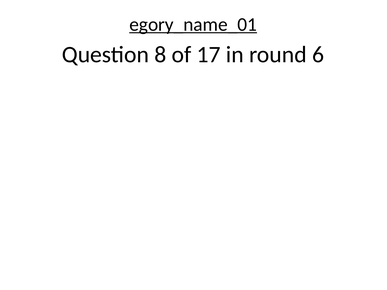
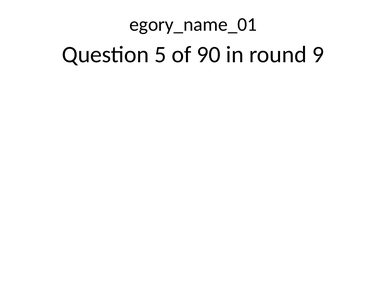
egory_name_01 underline: present -> none (193, 24)
8: 8 -> 5 (160, 55)
17: 17 -> 90 (209, 55)
6: 6 -> 9 (318, 55)
